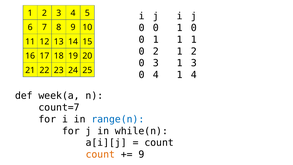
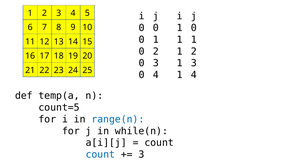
week(a: week(a -> temp(a (59, 96)
count=7: count=7 -> count=5 (59, 107)
count colour: orange -> blue (100, 154)
9: 9 -> 3 (141, 154)
